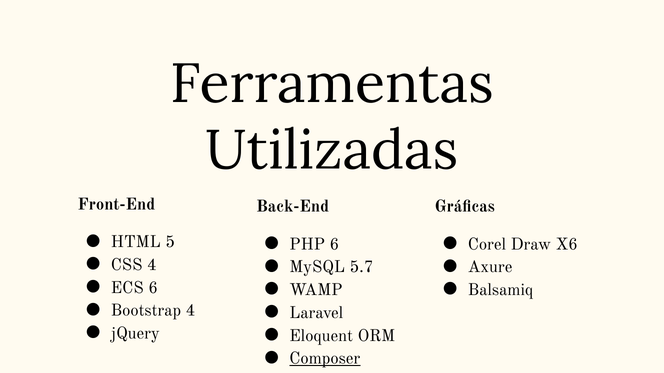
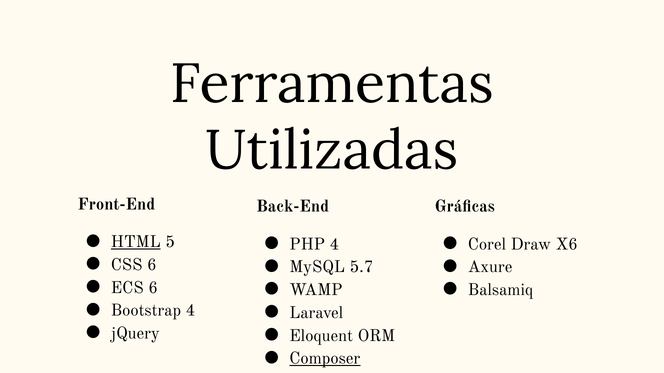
HTML underline: none -> present (136, 242)
PHP 6: 6 -> 4 (334, 244)
CSS 4: 4 -> 6 (152, 265)
